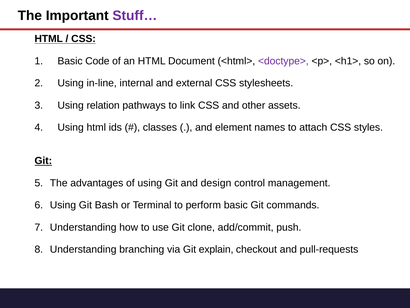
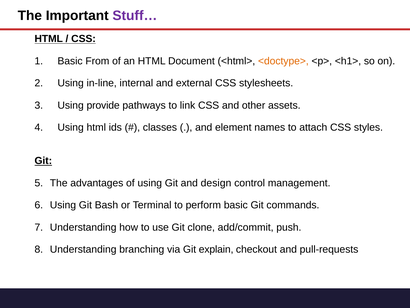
Code: Code -> From (97, 61)
<doctype> colour: purple -> orange (283, 61)
relation: relation -> provide (103, 105)
